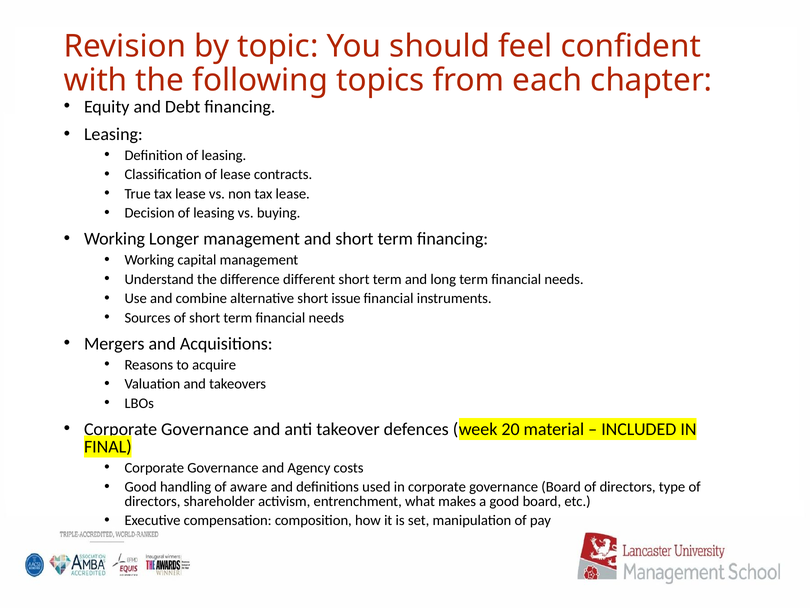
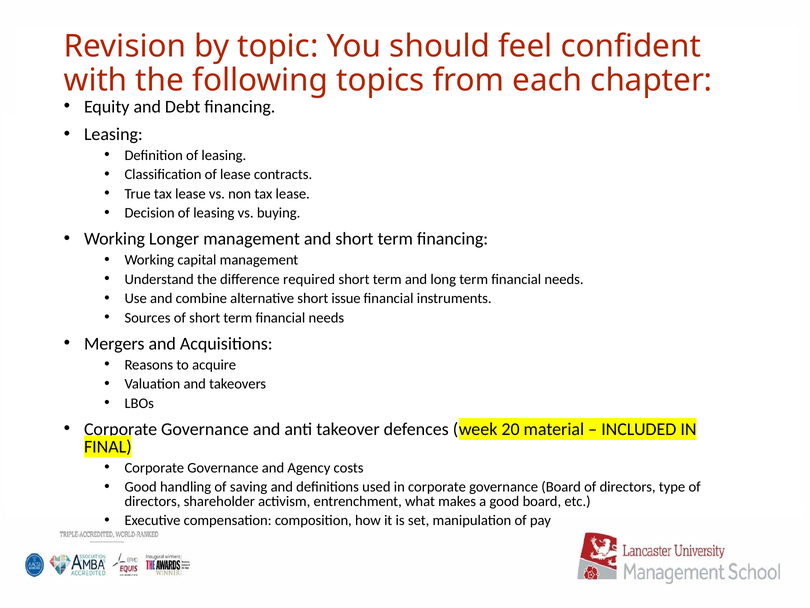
different: different -> required (309, 279)
aware: aware -> saving (249, 487)
